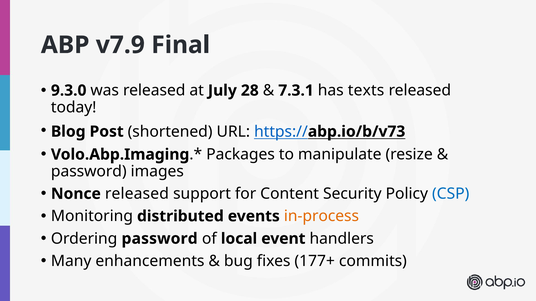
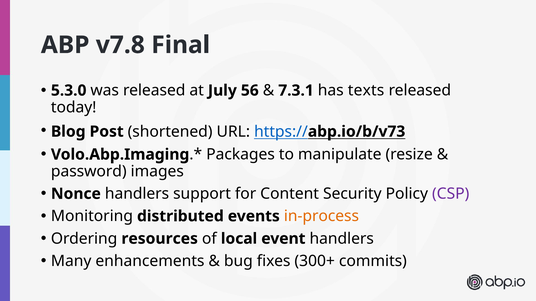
v7.9: v7.9 -> v7.8 (120, 45)
9.3.0: 9.3.0 -> 5.3.0 (69, 91)
28: 28 -> 56 (250, 91)
Nonce released: released -> handlers (137, 194)
CSP colour: blue -> purple (451, 194)
Ordering password: password -> resources (160, 239)
177+: 177+ -> 300+ (315, 261)
